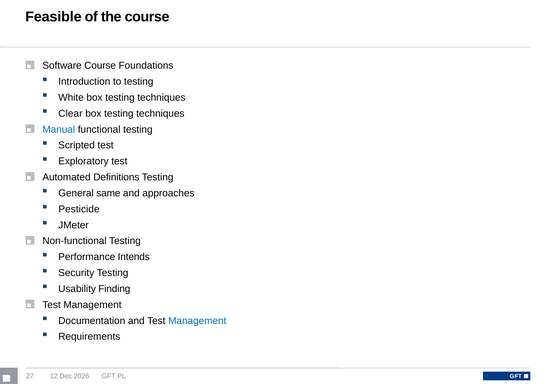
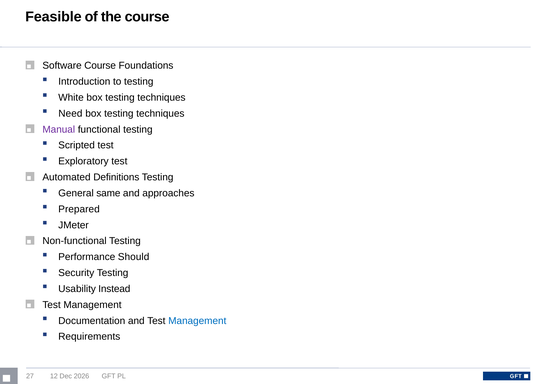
Clear: Clear -> Need (70, 113)
Manual colour: blue -> purple (59, 129)
Pesticide: Pesticide -> Prepared (79, 209)
Intends: Intends -> Should (134, 257)
Finding: Finding -> Instead (114, 288)
